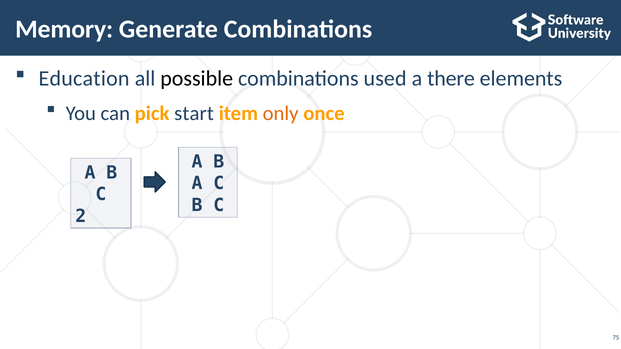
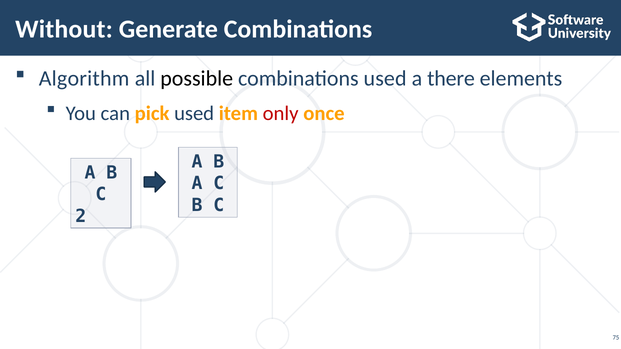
Memory: Memory -> Without (64, 29)
Education: Education -> Algorithm (84, 79)
pick start: start -> used (194, 113)
only colour: orange -> red (281, 113)
